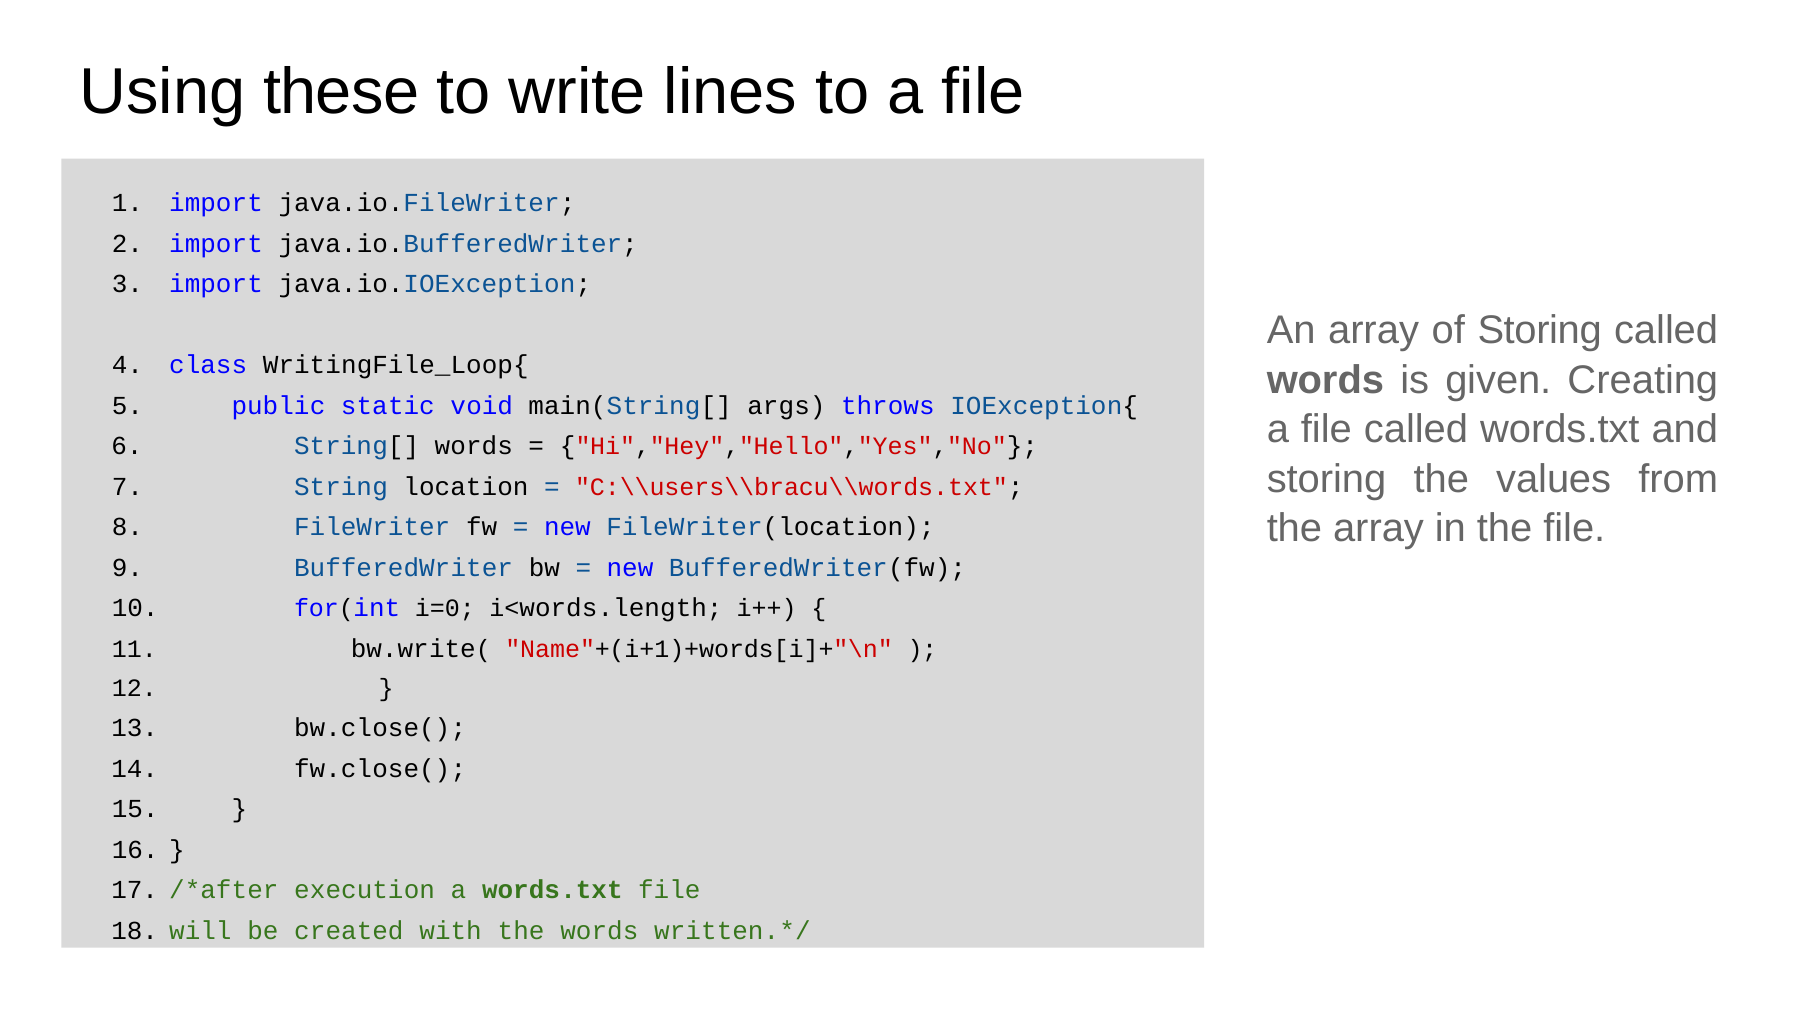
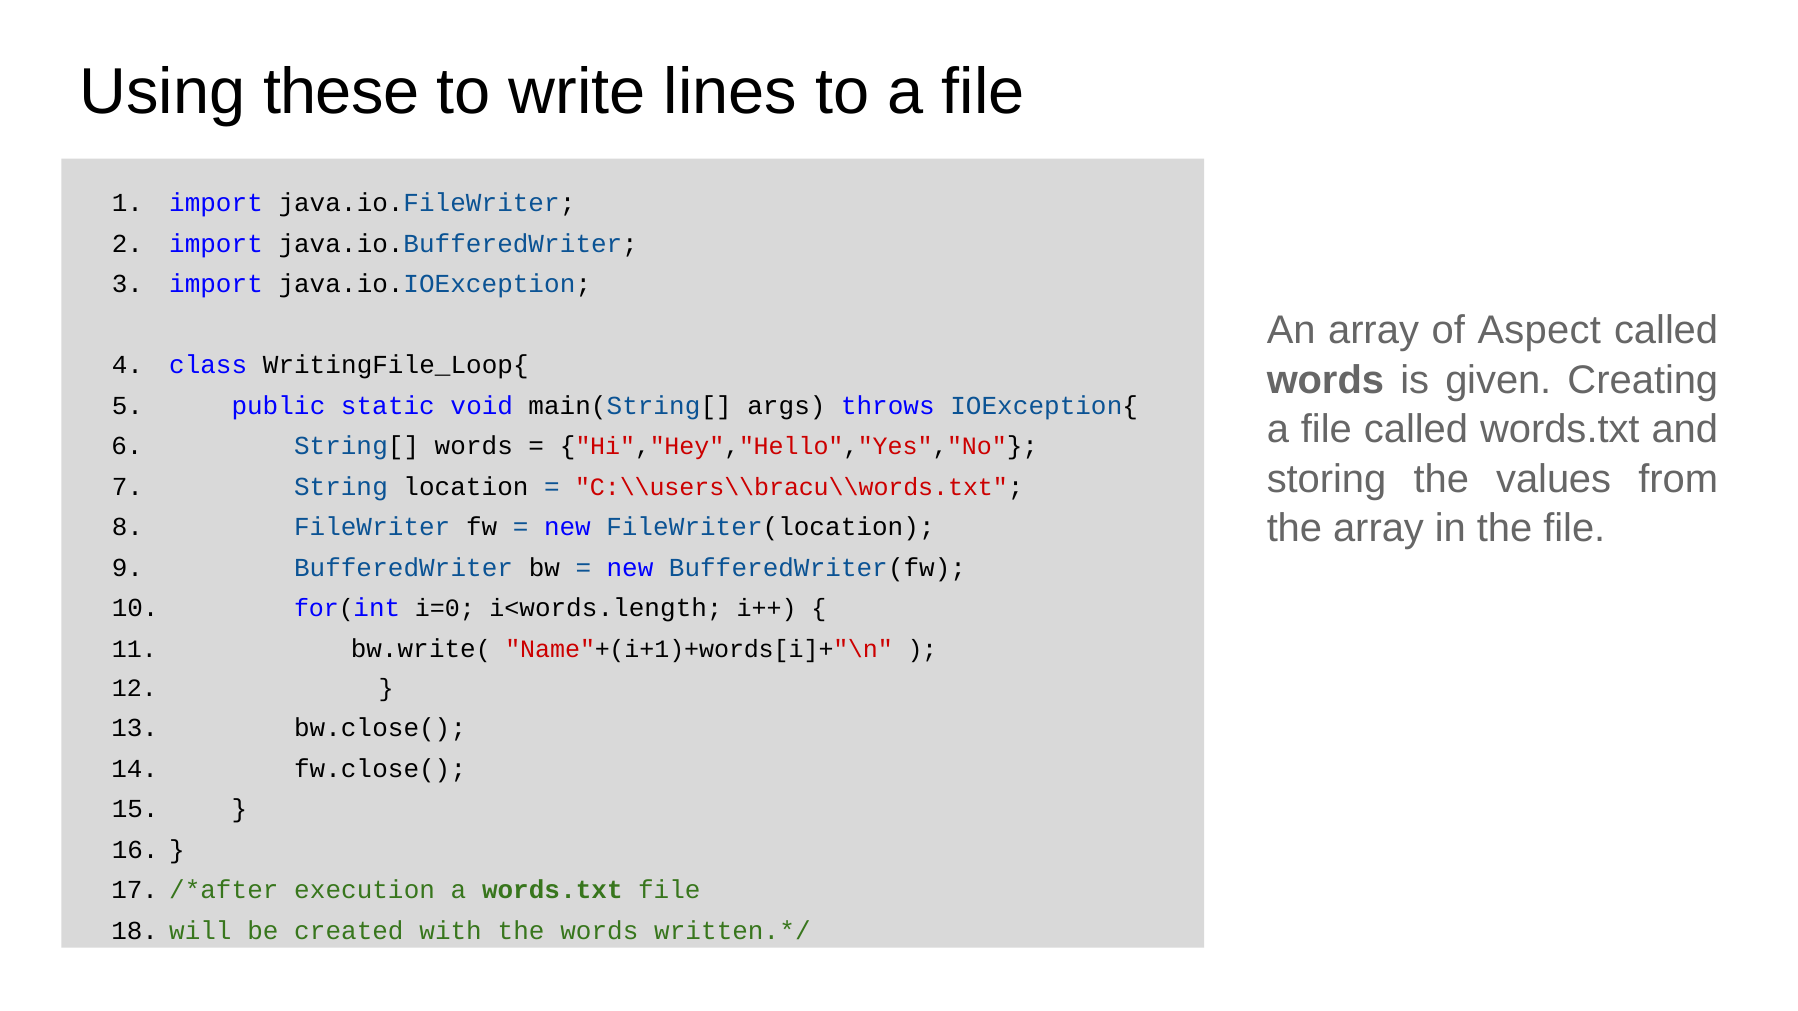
of Storing: Storing -> Aspect (1539, 331)
